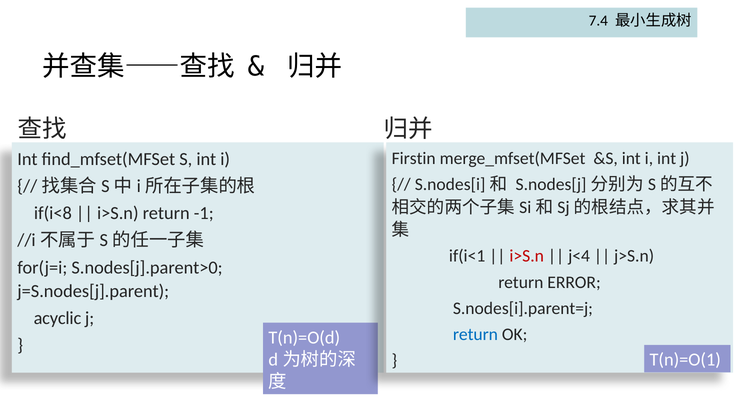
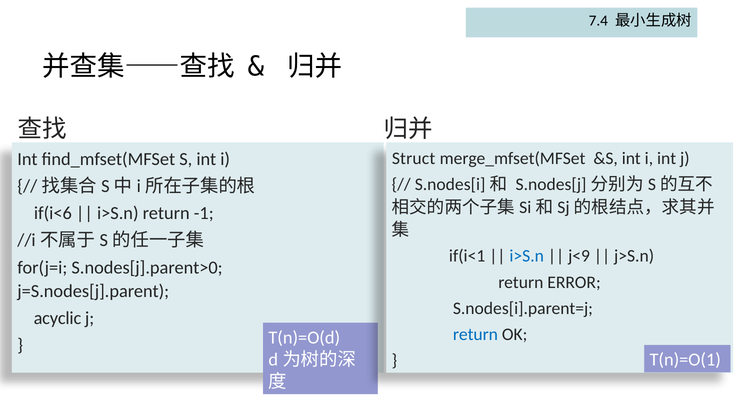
Firstin: Firstin -> Struct (414, 158)
if(i<8: if(i<8 -> if(i<6 (53, 213)
i>S.n colour: red -> blue (527, 256)
j<4: j<4 -> j<9 (579, 256)
